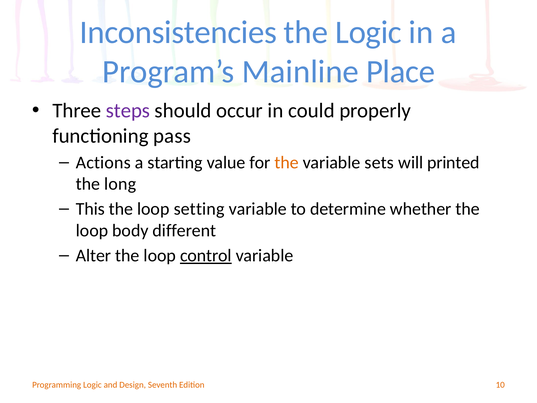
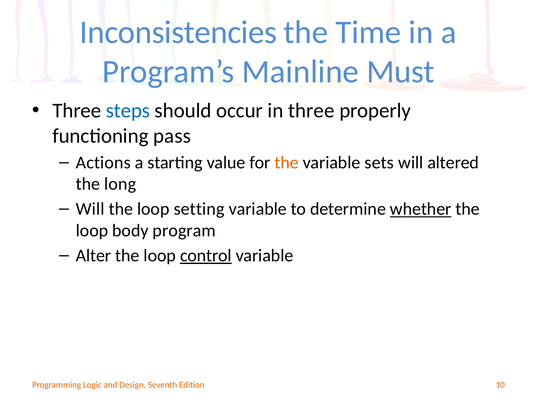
the Logic: Logic -> Time (368, 32)
Place: Place -> Must (401, 72)
steps colour: purple -> blue (128, 111)
in could: could -> three (311, 111)
printed: printed -> altered (453, 162)
This: This -> Will (90, 209)
whether underline: none -> present (421, 209)
different: different -> program (184, 230)
